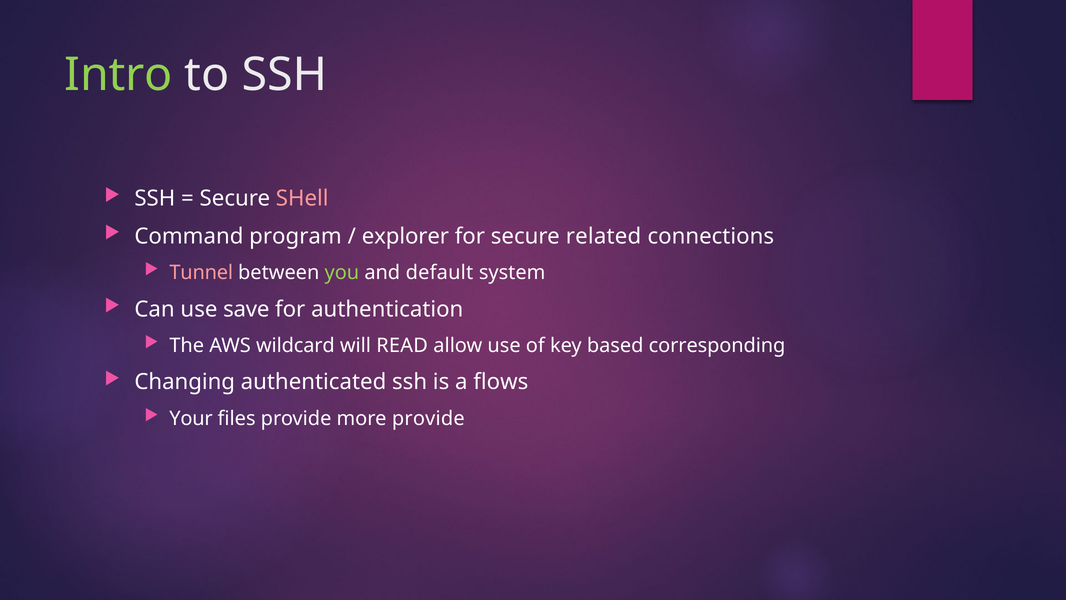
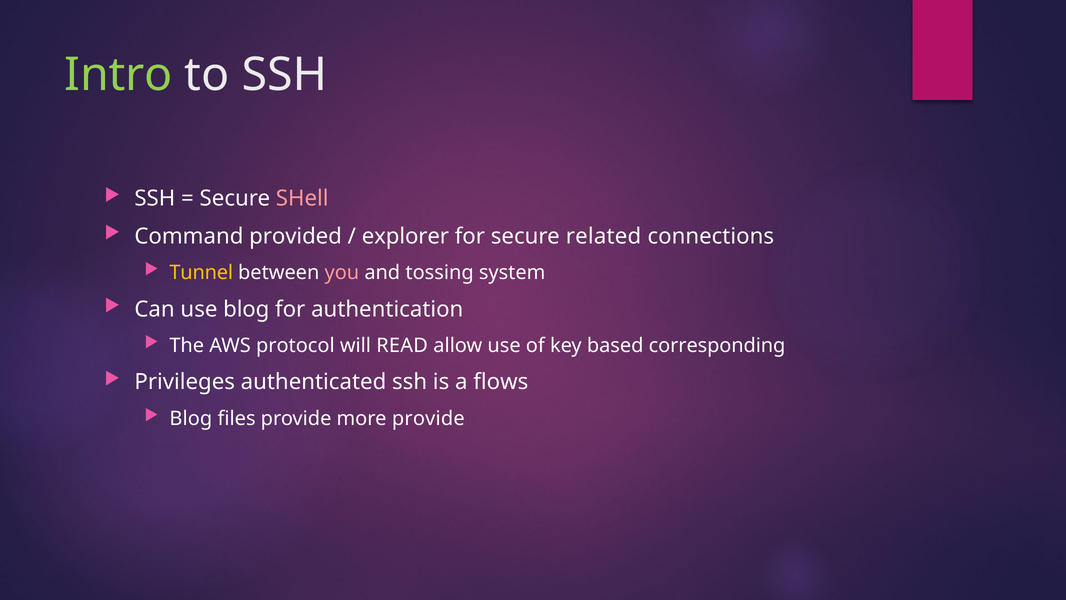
program: program -> provided (296, 236)
Tunnel colour: pink -> yellow (201, 272)
you colour: light green -> pink (342, 272)
default: default -> tossing (440, 272)
use save: save -> blog (246, 309)
wildcard: wildcard -> protocol (295, 345)
Changing: Changing -> Privileges (185, 382)
Your: Your -> Blog (191, 418)
